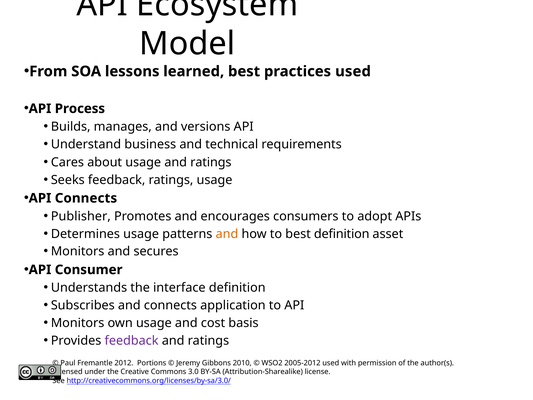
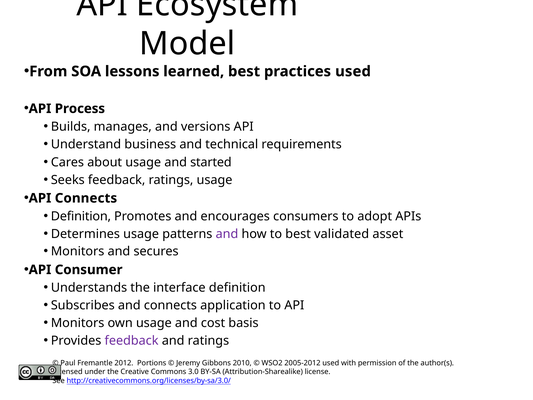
usage and ratings: ratings -> started (211, 162)
Publisher: Publisher -> Definition (81, 216)
and colour: orange -> purple (227, 234)
best definition: definition -> validated (342, 234)
